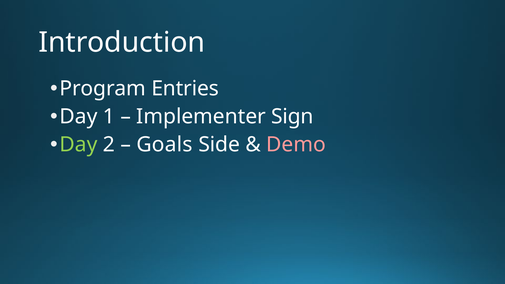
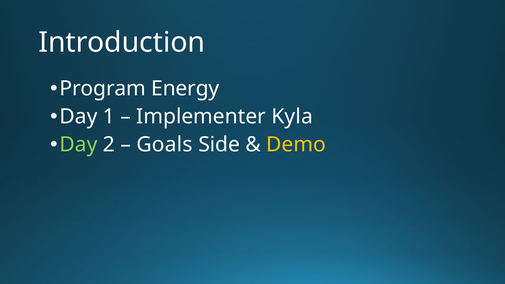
Entries: Entries -> Energy (185, 89)
Sign: Sign -> Kyla (292, 117)
Demo colour: pink -> yellow (296, 145)
